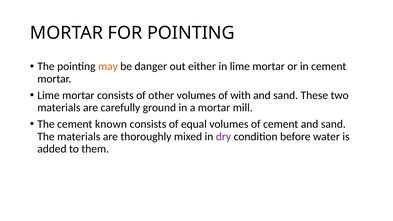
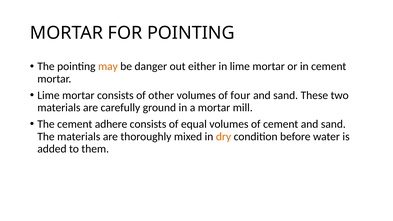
with: with -> four (240, 95)
known: known -> adhere (111, 124)
dry colour: purple -> orange (224, 137)
